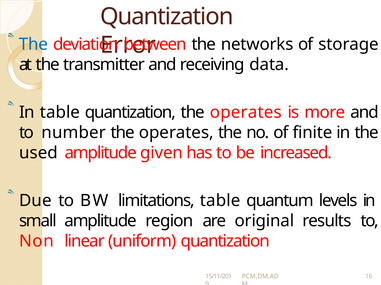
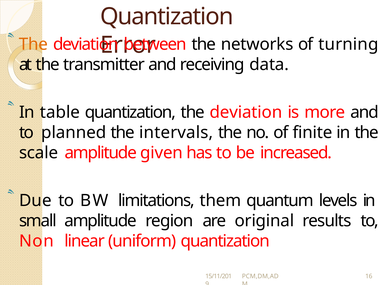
The colour: blue -> orange (33, 44)
storage: storage -> turning (348, 44)
quantization the operates: operates -> deviation (246, 113)
number: number -> planned (74, 133)
operates: operates -> intervals (176, 133)
used: used -> scale (39, 153)
limitations table: table -> them (220, 201)
